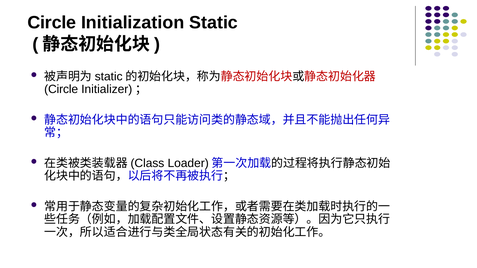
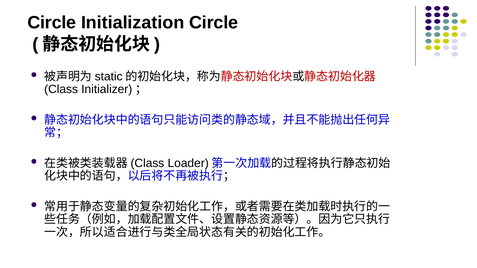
Initialization Static: Static -> Circle (214, 23)
Circle: Circle -> Class (61, 89)
